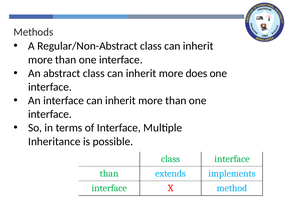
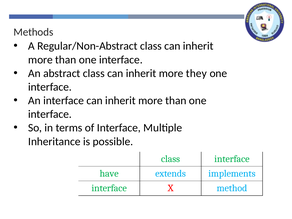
does: does -> they (196, 73)
than: than -> have (109, 174)
